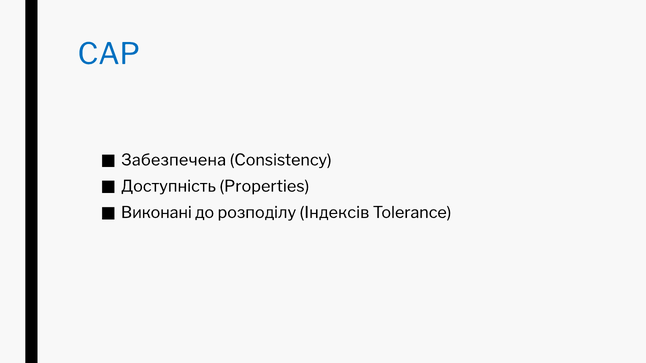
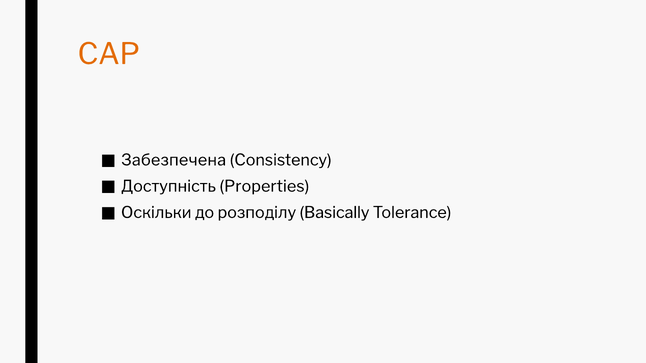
CAP colour: blue -> orange (109, 54)
Виконані: Виконані -> Оскільки (156, 213)
Індексів: Індексів -> Basically (334, 213)
